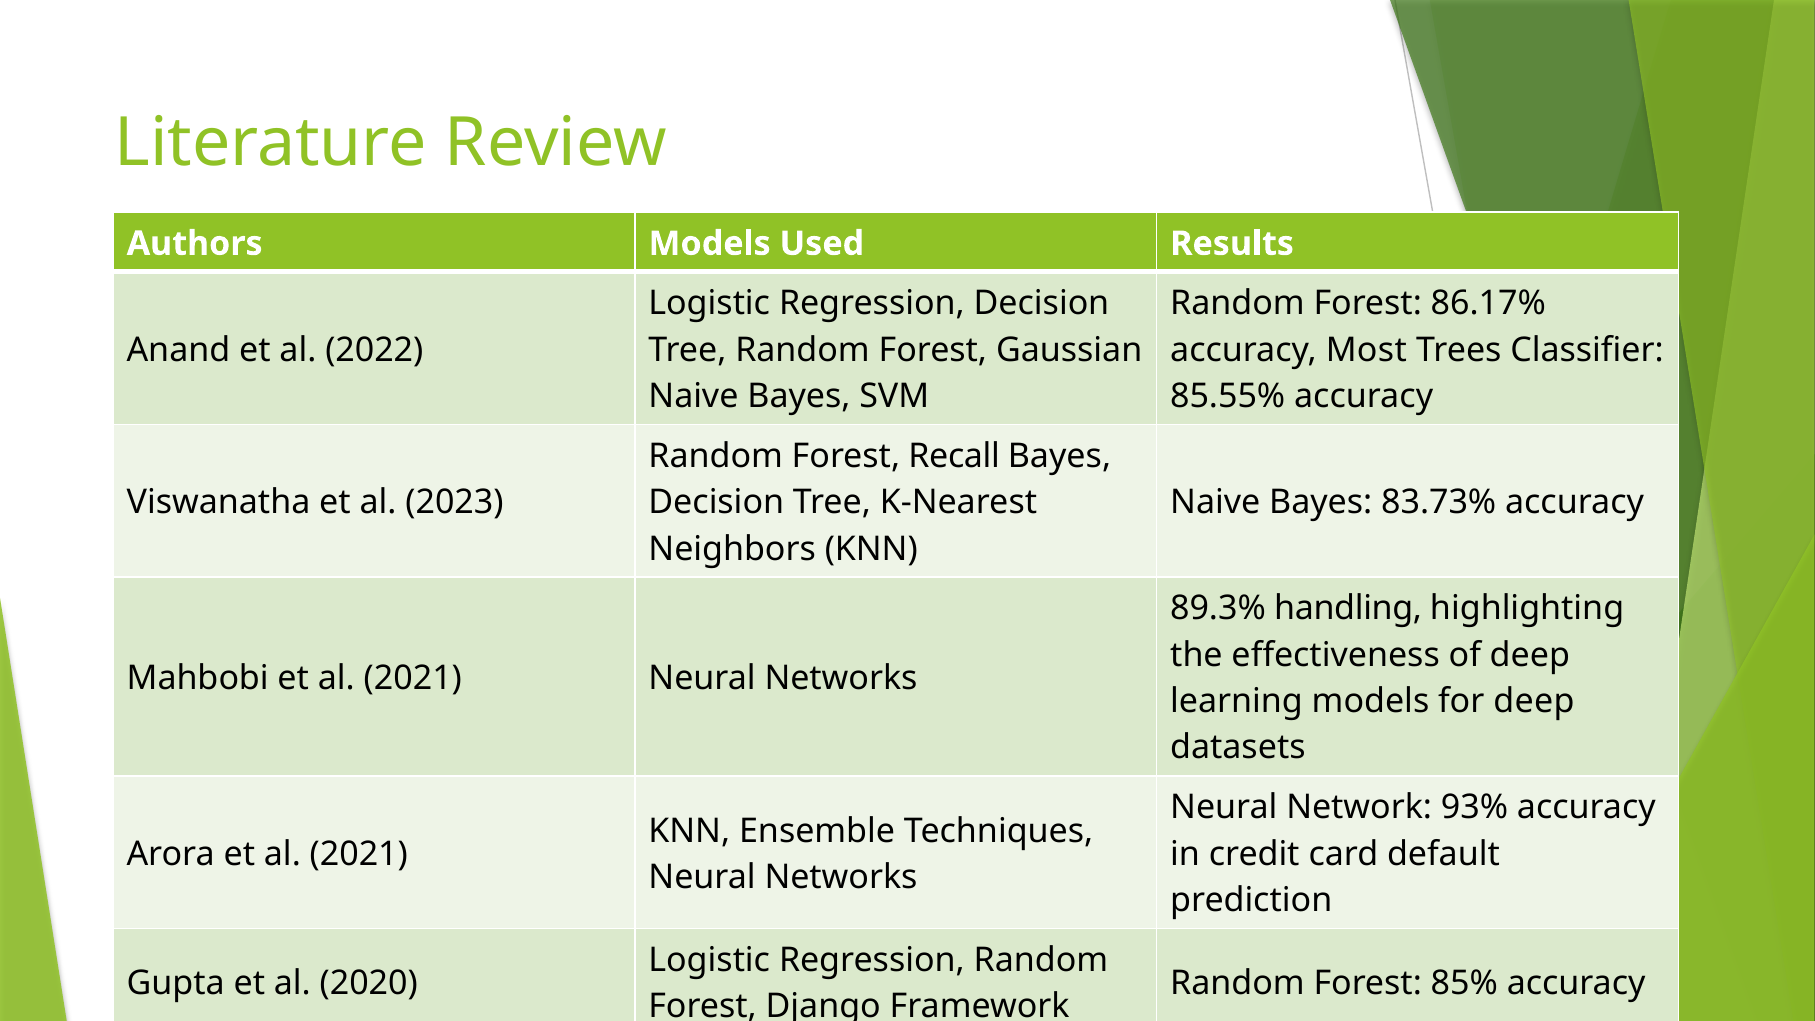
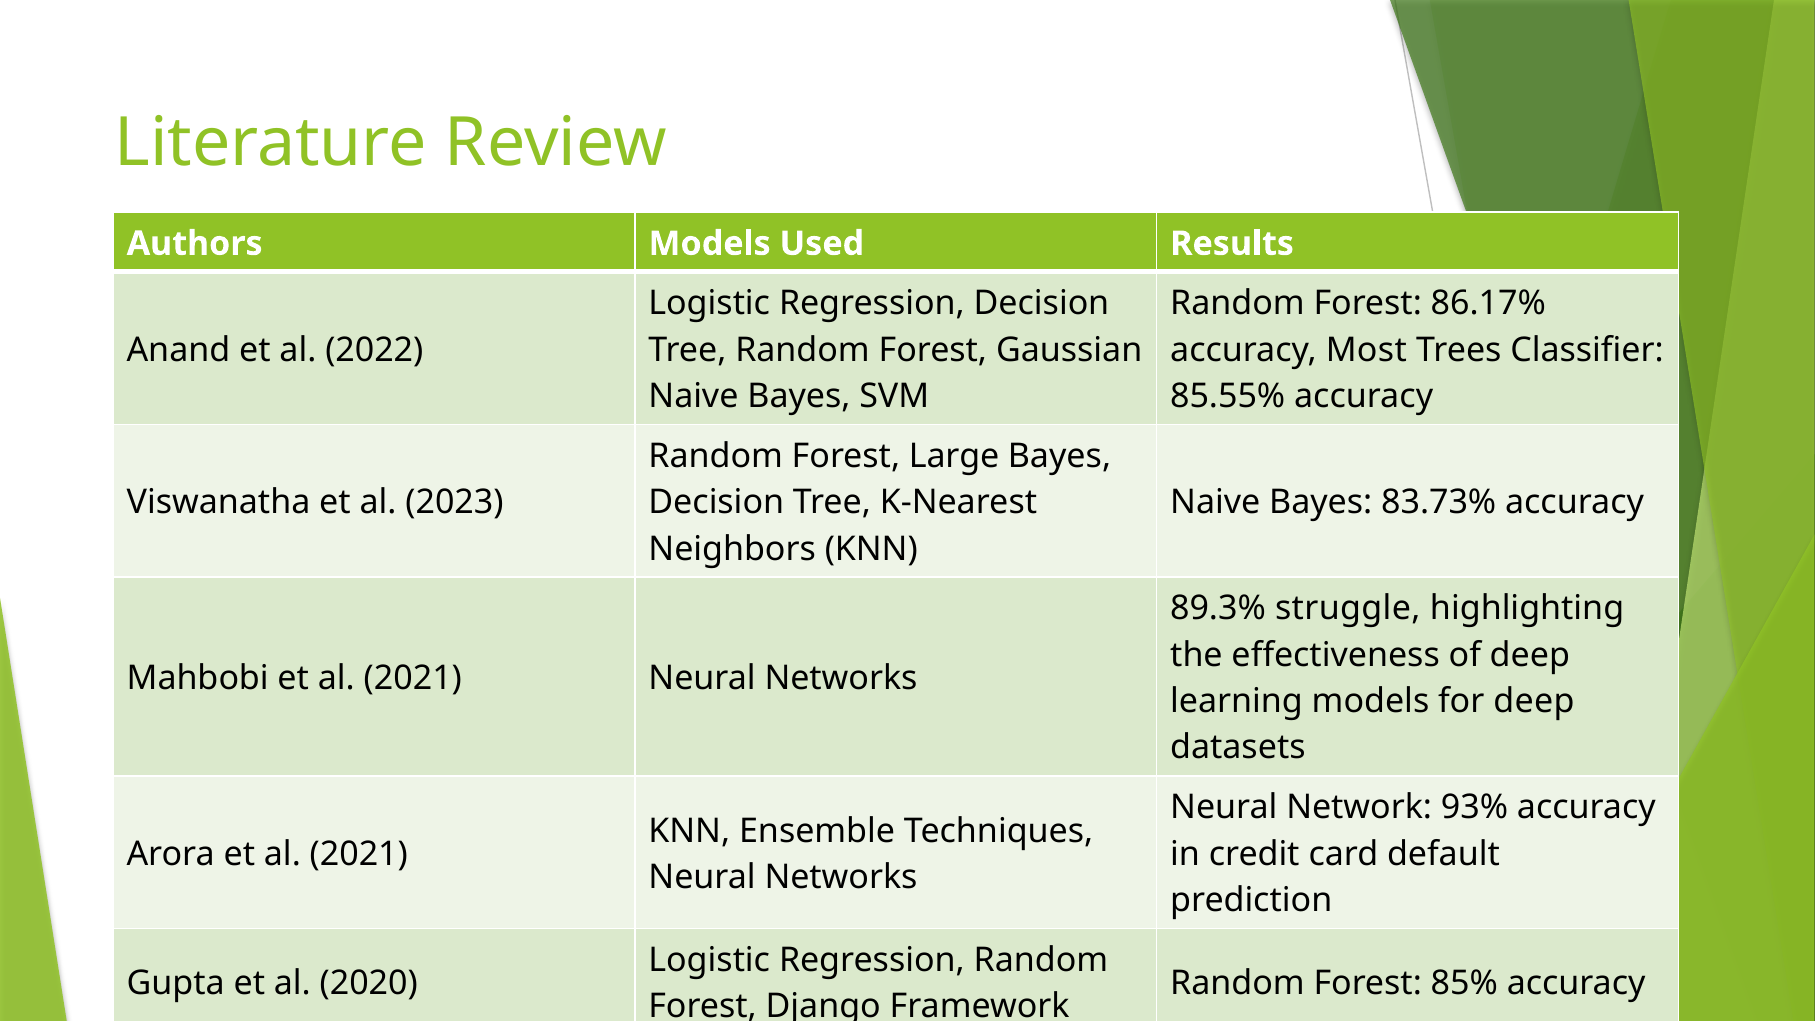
Recall: Recall -> Large (954, 456)
handling: handling -> struggle (1348, 609)
